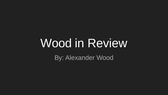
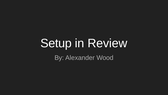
Wood: Wood -> Setup (56, 43)
